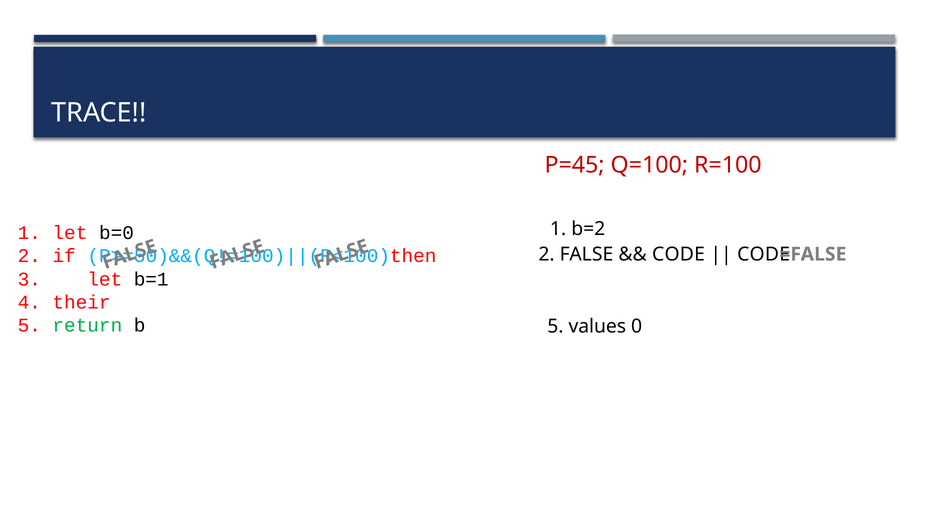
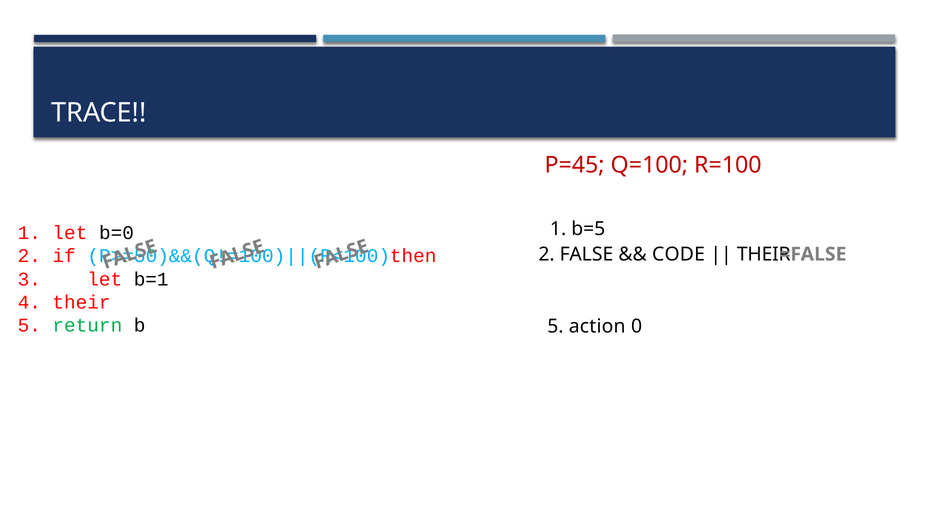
b=2: b=2 -> b=5 (588, 229)
CODE: CODE -> THEIR (764, 255)
values: values -> action (597, 327)
